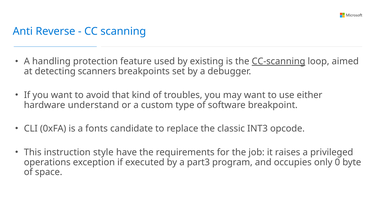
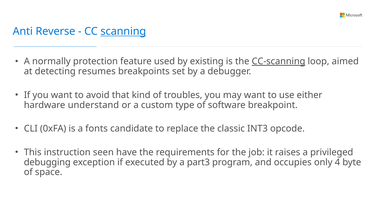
scanning underline: none -> present (123, 31)
handling: handling -> normally (51, 61)
scanners: scanners -> resumes (97, 71)
style: style -> seen (103, 152)
operations: operations -> debugging (47, 162)
0: 0 -> 4 (337, 162)
